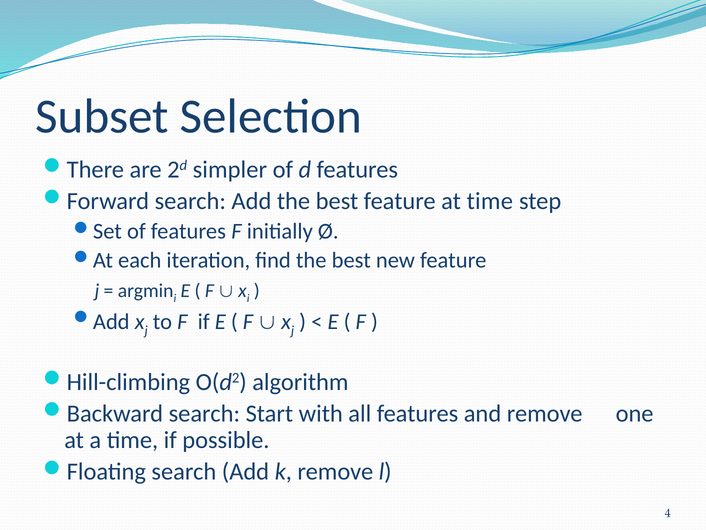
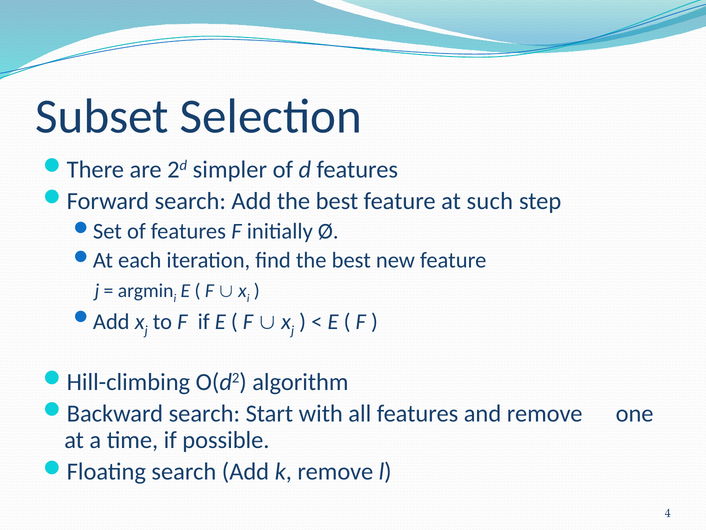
at time: time -> such (490, 201)
